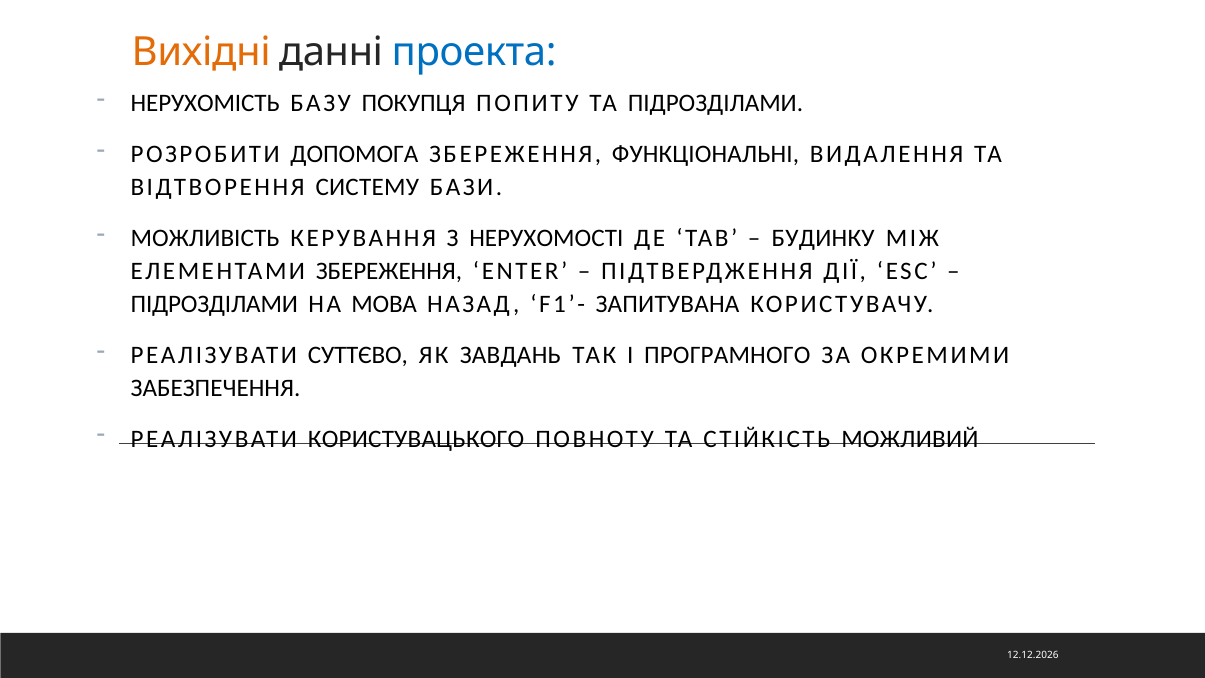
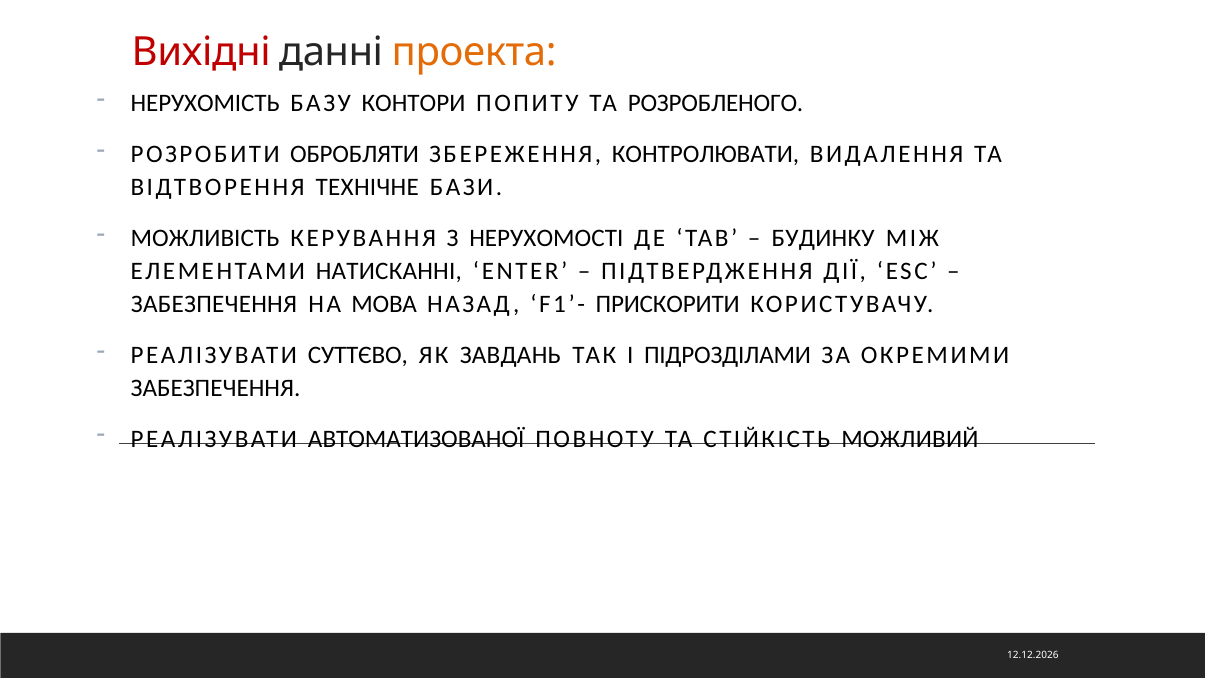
Вихідні colour: orange -> red (201, 52)
проекта colour: blue -> orange (474, 52)
ПОКУПЦЯ: ПОКУПЦЯ -> КОНТОРИ (413, 103)
ТА ПІДРОЗДІЛАМИ: ПІДРОЗДІЛАМИ -> РОЗРОБЛЕНОГО (716, 103)
ДОПОМОГА: ДОПОМОГА -> ОБРОБЛЯТИ (355, 154)
ФУНКЦІОНАЛЬНІ: ФУНКЦІОНАЛЬНІ -> КОНТРОЛЮВАТИ (706, 154)
СИСТЕМУ: СИСТЕМУ -> ТЕХНІЧНЕ (367, 187)
ЕЛЕМЕНТАМИ ЗБЕРЕЖЕННЯ: ЗБЕРЕЖЕННЯ -> НАТИСКАННІ (389, 271)
ПІДРОЗДІЛАМИ: ПІДРОЗДІЛАМИ -> ЗАБЕЗПЕЧЕННЯ (214, 304)
ЗАПИТУВАНА: ЗАПИТУВАНА -> ПРИСКОРИТИ (668, 304)
ПРОГРАМНОГО: ПРОГРАМНОГО -> ПІДРОЗДІЛАМИ (727, 355)
КОРИСТУВАЦЬКОГО: КОРИСТУВАЦЬКОГО -> АВТОМАТИЗОВАНОЇ (416, 439)
